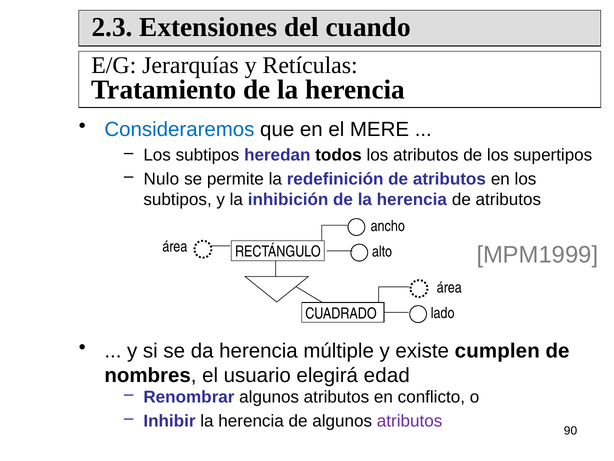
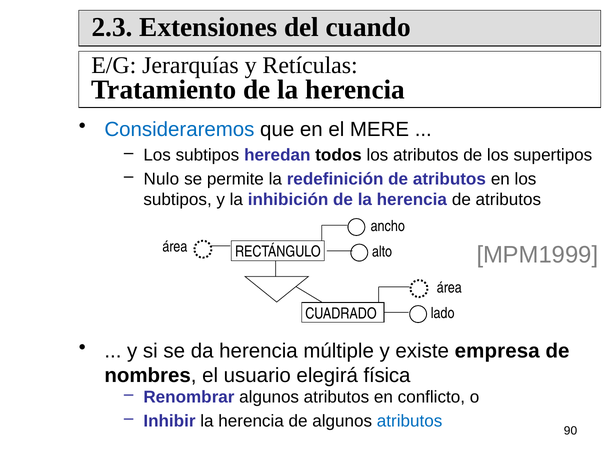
cumplen: cumplen -> empresa (497, 350)
edad: edad -> física (387, 375)
atributos colour: purple -> blue (410, 420)
